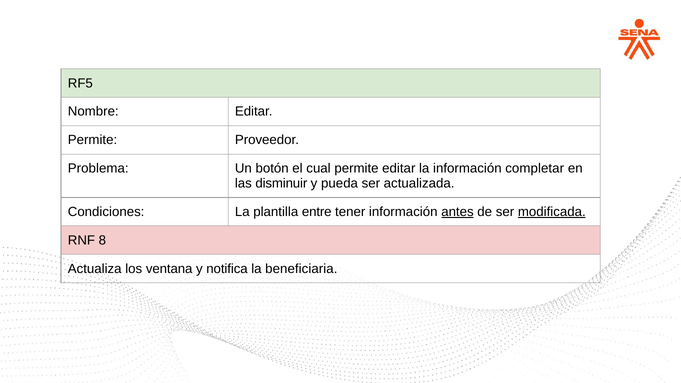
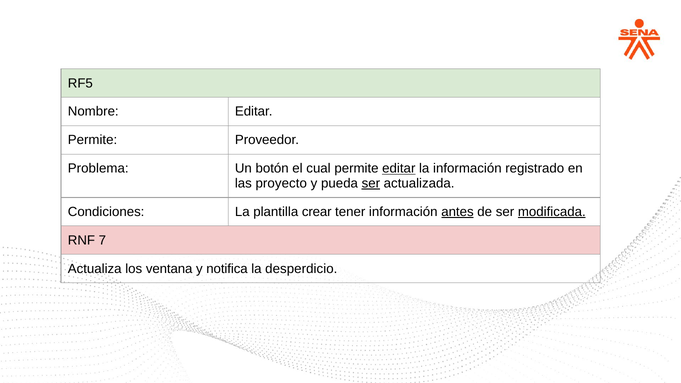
editar underline: none -> present (399, 169)
completar: completar -> registrado (535, 169)
disminuir: disminuir -> proyecto (281, 183)
ser underline: none -> present (371, 183)
entre: entre -> crear (317, 212)
8: 8 -> 7 (102, 240)
beneficiaria: beneficiaria -> desperdicio (301, 269)
